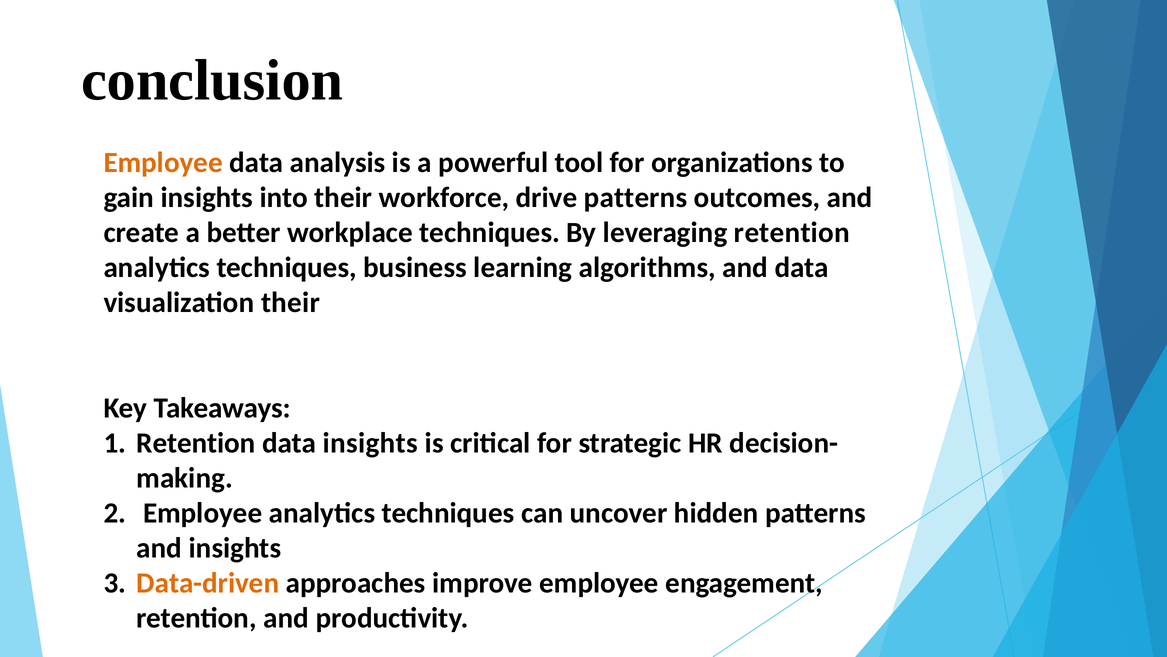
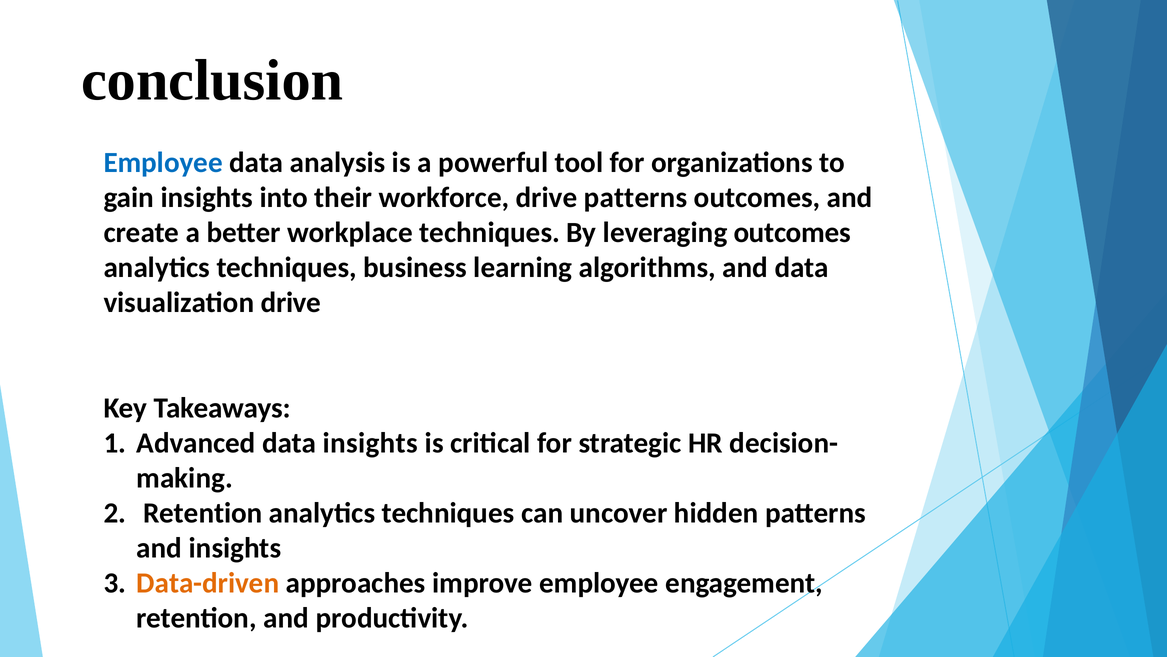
Employee colour: orange -> blue (163, 162)
leveraging retention: retention -> outcomes (792, 233)
visualization their: their -> drive (291, 303)
Retention: Retention -> Advanced (196, 443)
Employee: Employee -> Retention (203, 513)
